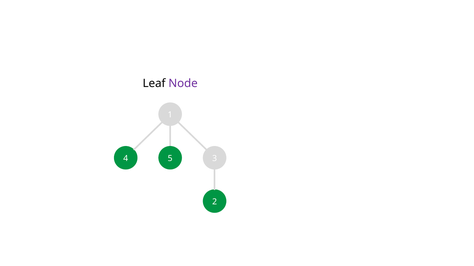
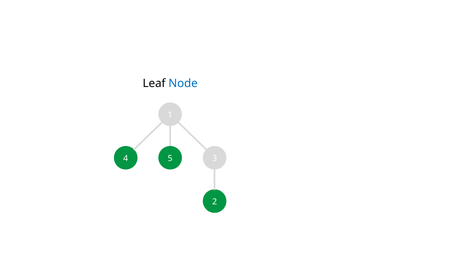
Node colour: purple -> blue (183, 84)
